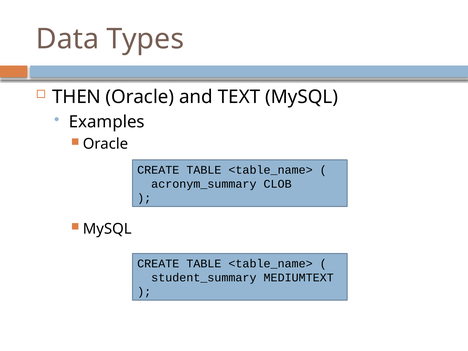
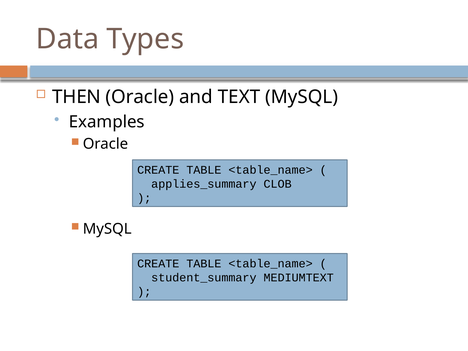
acronym_summary: acronym_summary -> applies_summary (204, 184)
